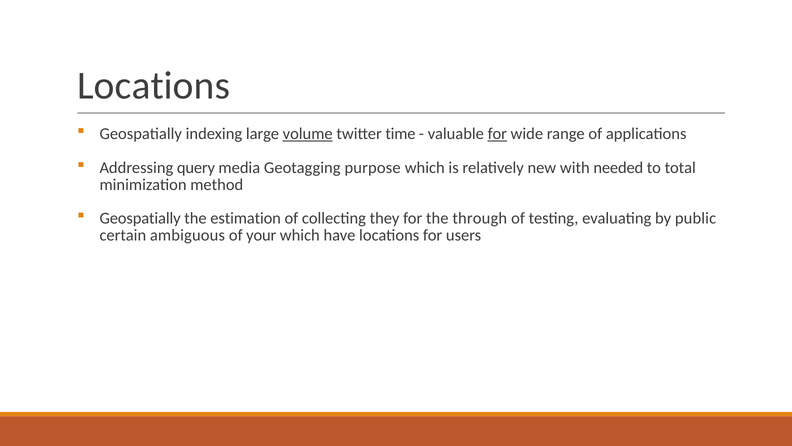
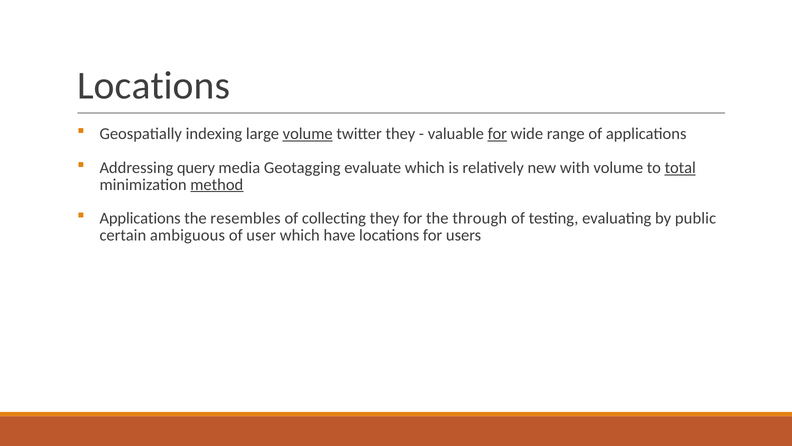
twitter time: time -> they (400, 134)
purpose: purpose -> evaluate (373, 168)
with needed: needed -> volume (618, 168)
total underline: none -> present (680, 168)
method underline: none -> present (217, 184)
Geospatially: Geospatially -> Applications (140, 218)
estimation: estimation -> resembles (245, 218)
your: your -> user (261, 235)
